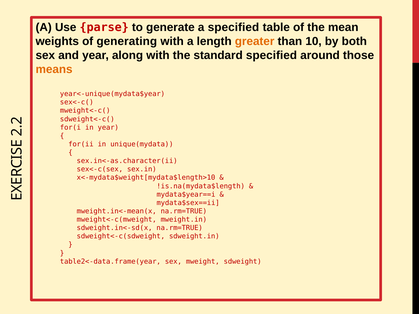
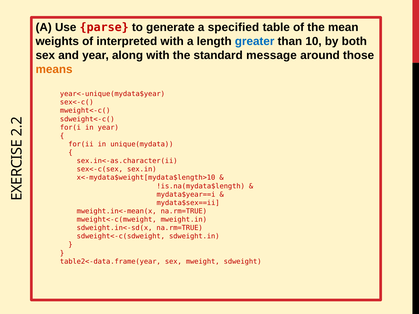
generating: generating -> interpreted (127, 41)
greater colour: orange -> blue (255, 41)
standard specified: specified -> message (271, 55)
